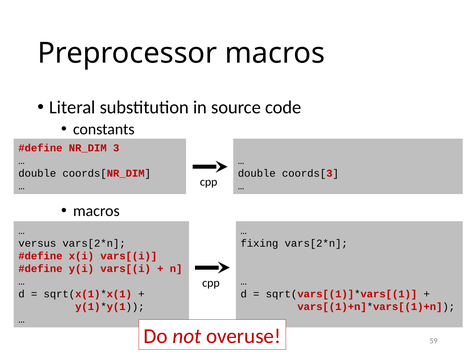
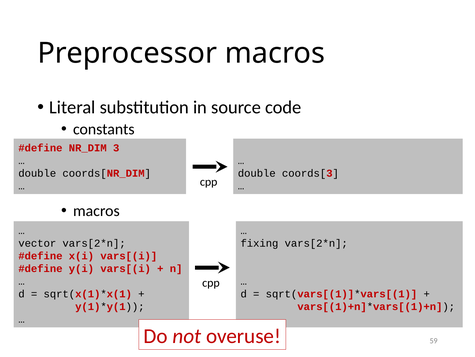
versus: versus -> vector (37, 243)
